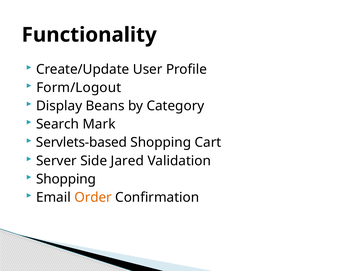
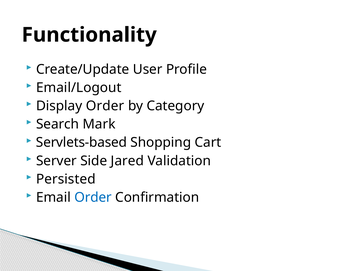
Form/Logout: Form/Logout -> Email/Logout (79, 88)
Display Beans: Beans -> Order (105, 106)
Shopping: Shopping -> Persisted (66, 179)
Order colour: orange -> blue (93, 197)
